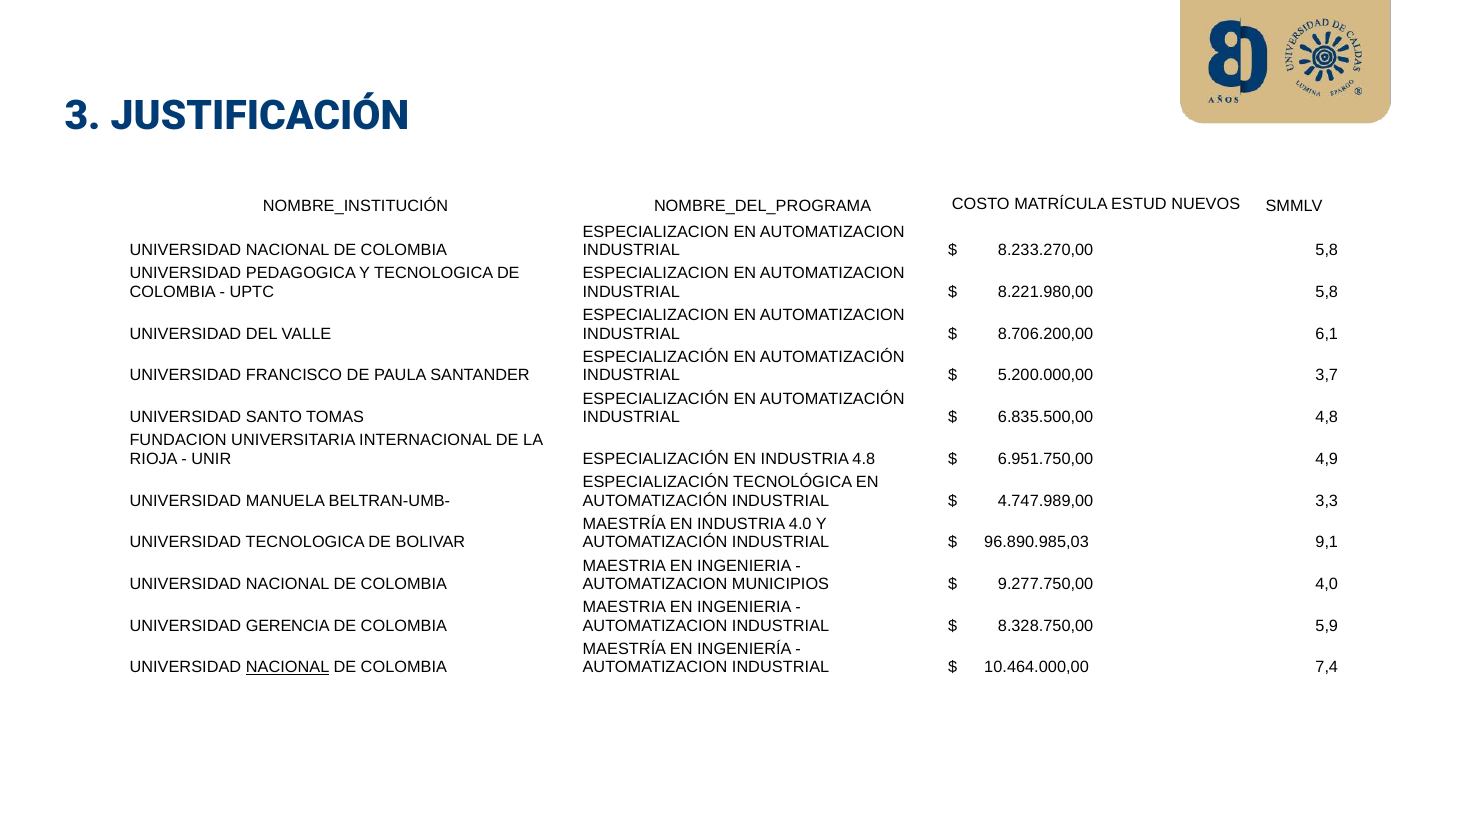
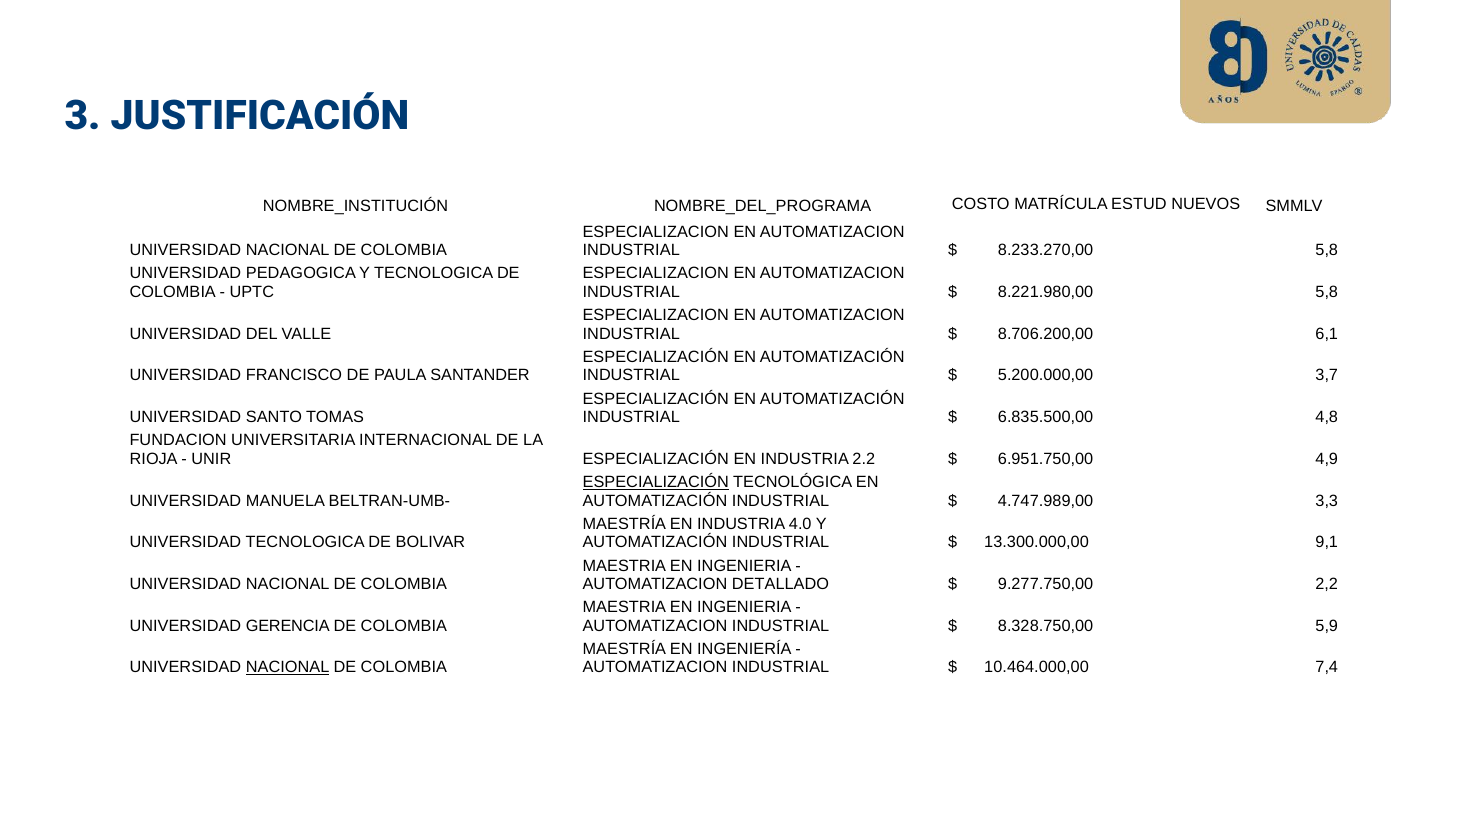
4.8: 4.8 -> 2.2 (864, 459)
ESPECIALIZACIÓN underline: none -> present (656, 482)
96.890.985,03: 96.890.985,03 -> 13.300.000,00 (1037, 542)
MUNICIPIOS: MUNICIPIOS -> DETALLADO (780, 584)
4,0: 4,0 -> 2,2 (1327, 584)
